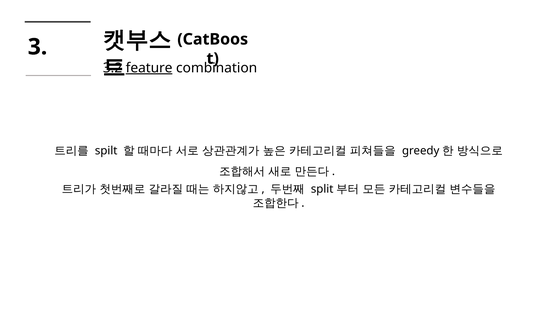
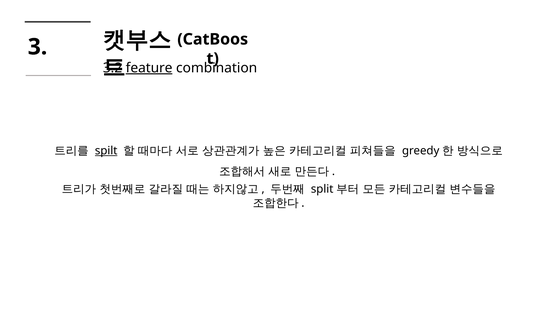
spilt underline: none -> present (106, 151)
